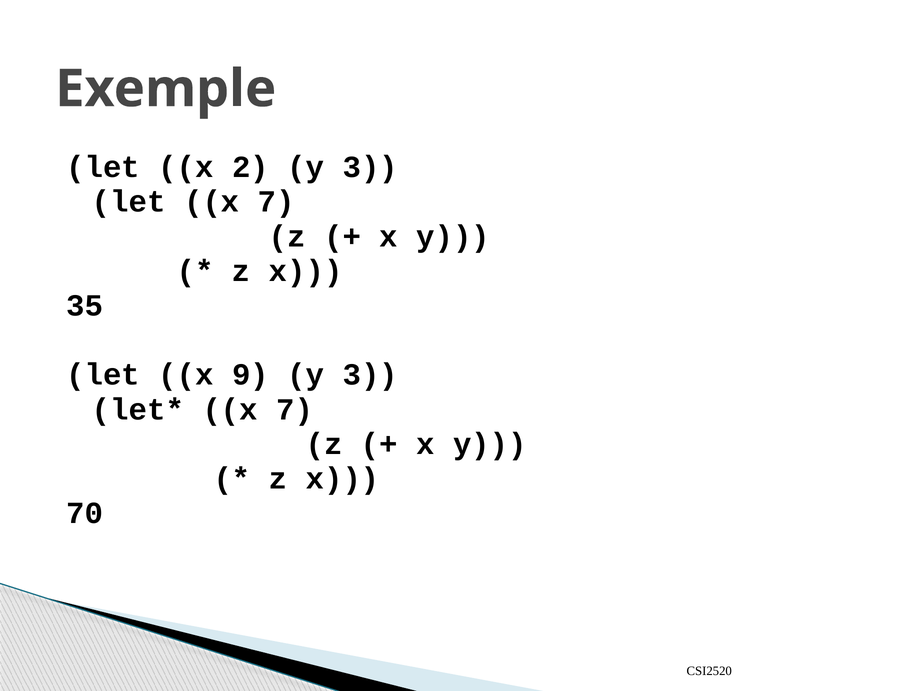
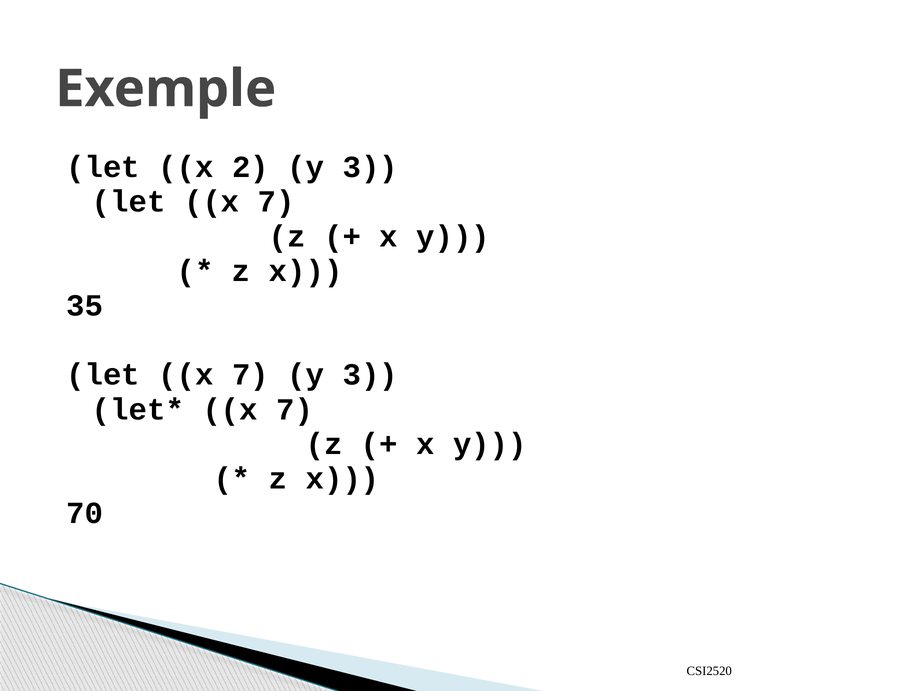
9: 9 -> 7 (250, 375)
